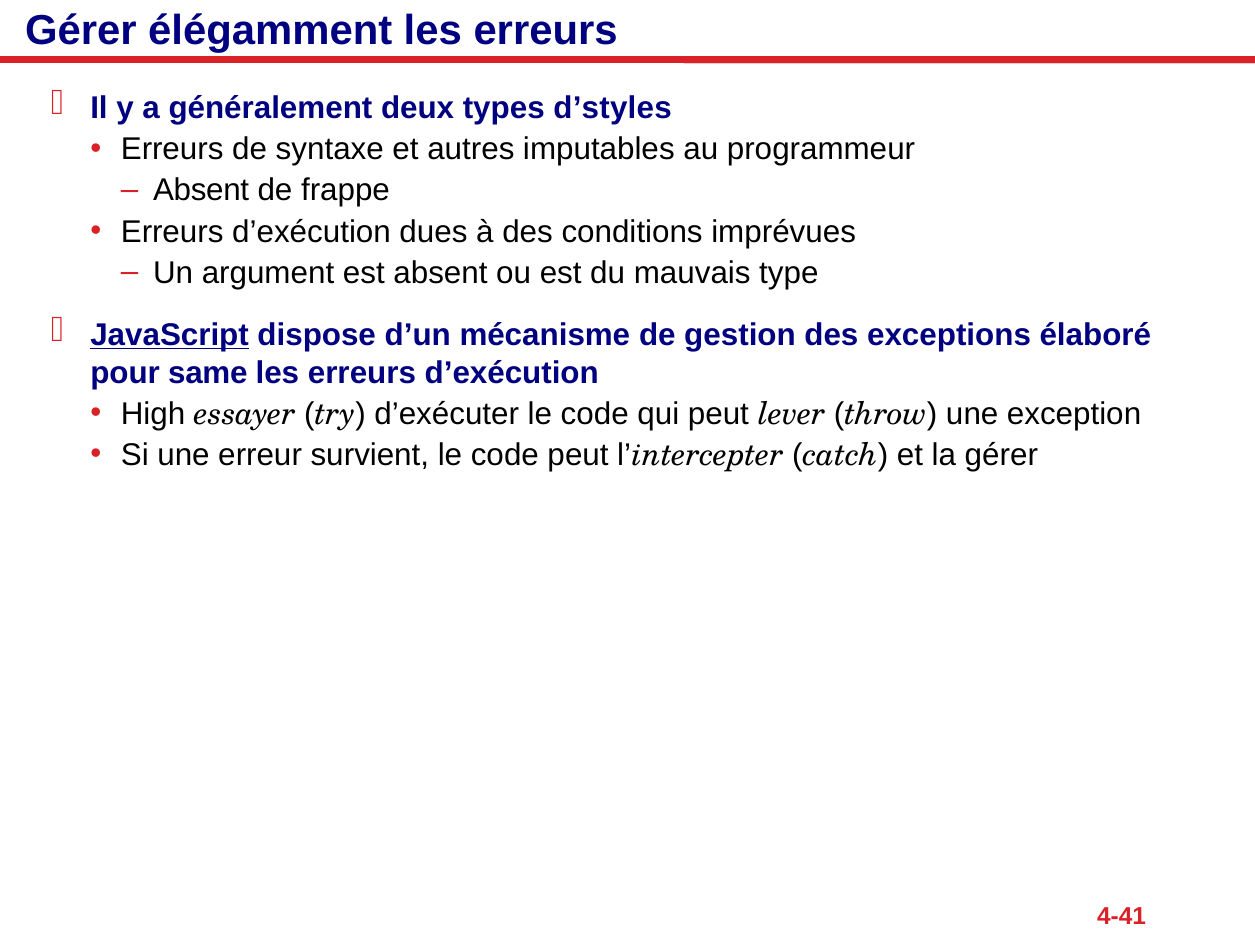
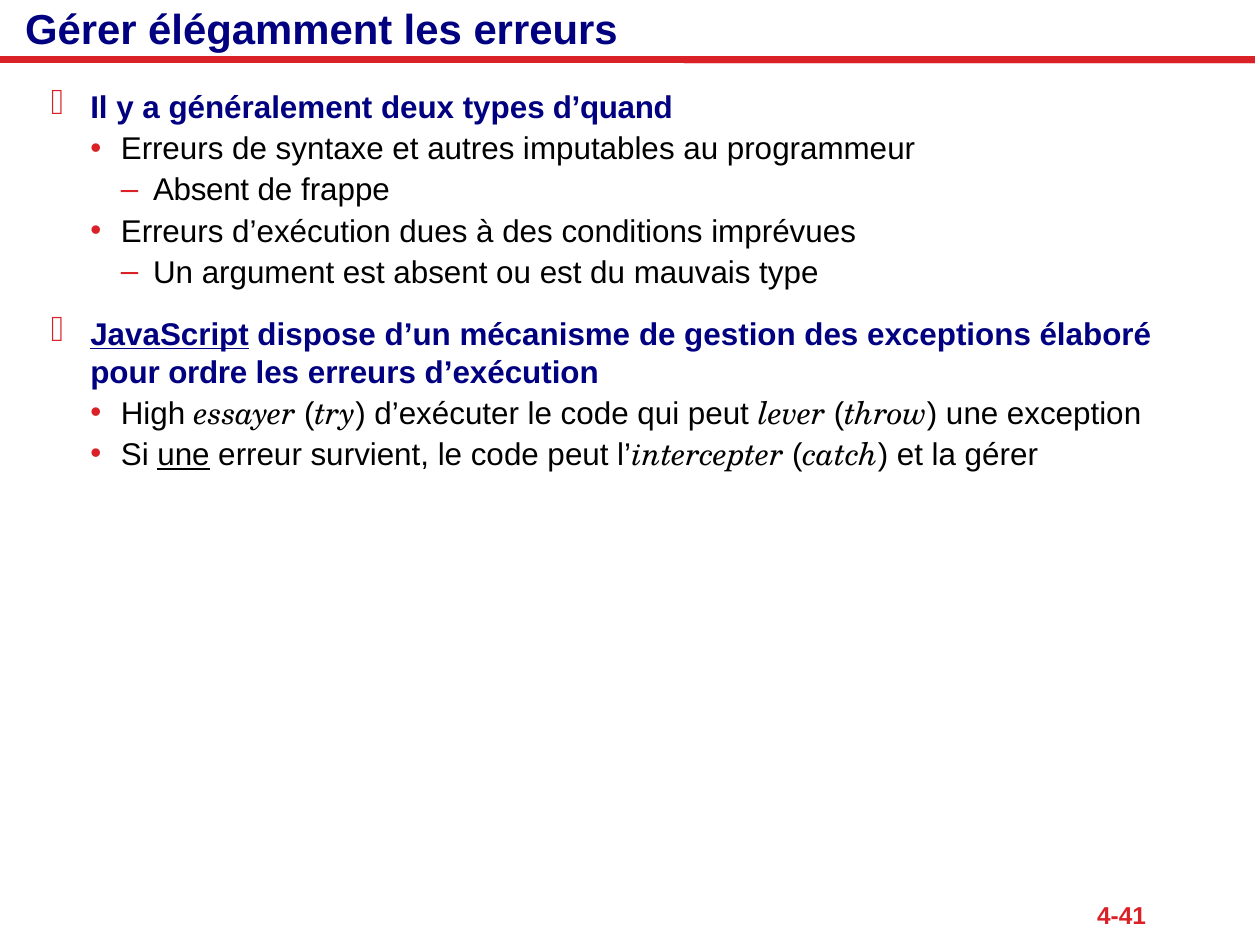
d’styles: d’styles -> d’quand (613, 108)
same: same -> ordre (208, 372)
une underline: none -> present (184, 455)
